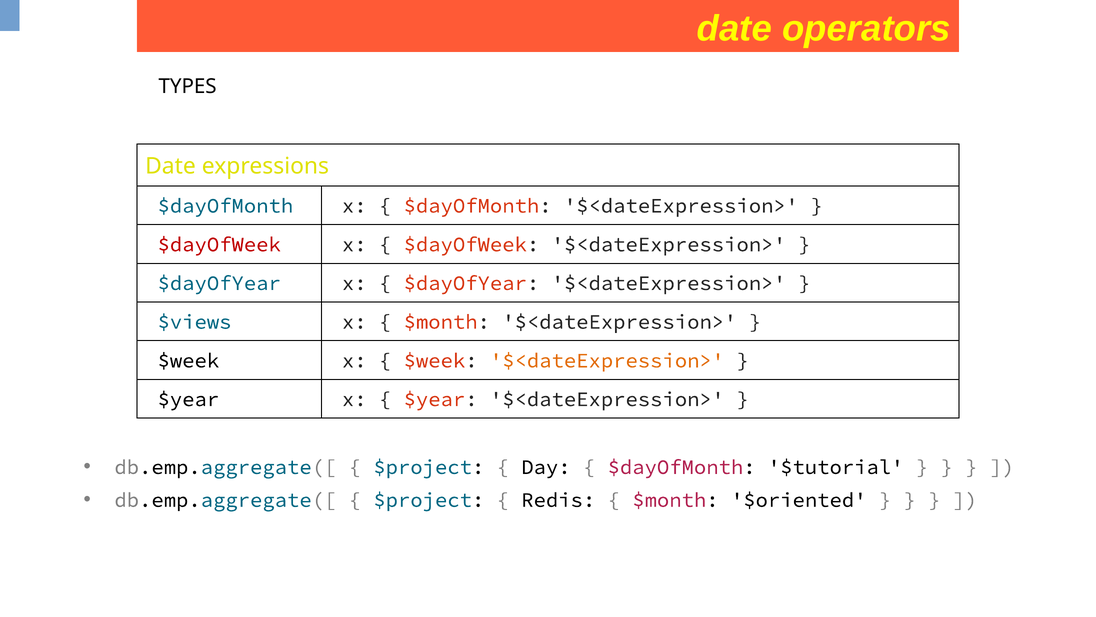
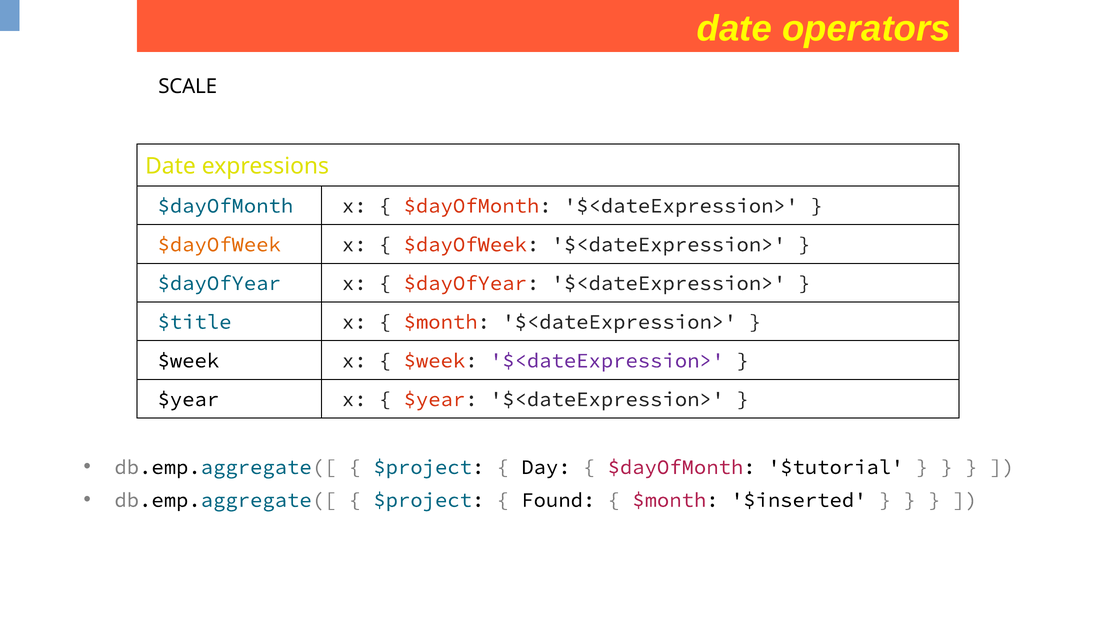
TYPES: TYPES -> SCALE (188, 86)
$dayOfWeek colour: red -> orange (219, 244)
$views: $views -> $title (195, 322)
$<dateExpression> colour: orange -> purple (607, 360)
Redis: Redis -> Found (558, 500)
$oriented: $oriented -> $inserted (799, 500)
